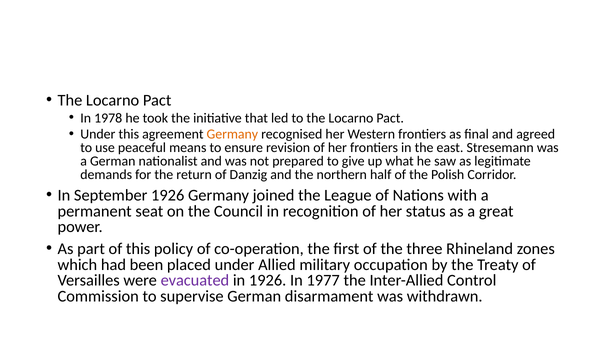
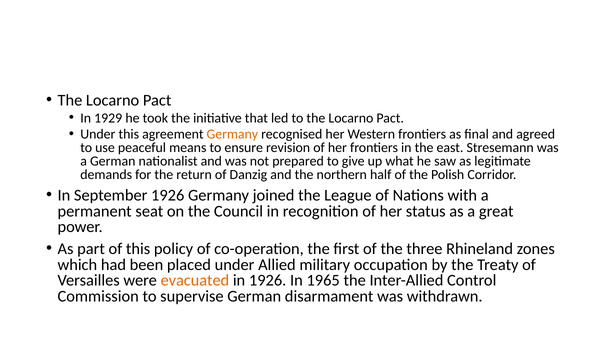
1978: 1978 -> 1929 (108, 118)
evacuated colour: purple -> orange (195, 280)
1977: 1977 -> 1965 (323, 280)
